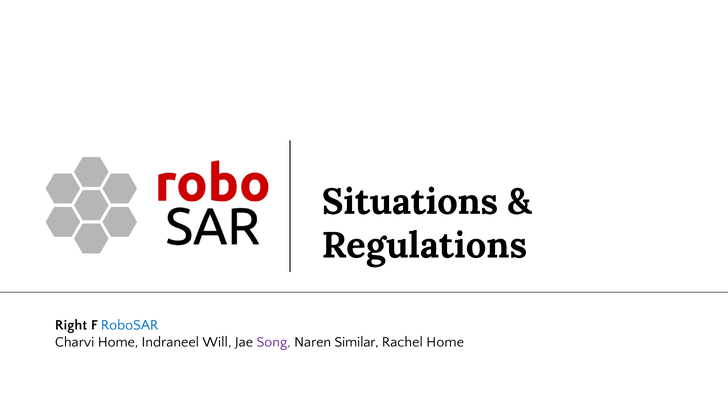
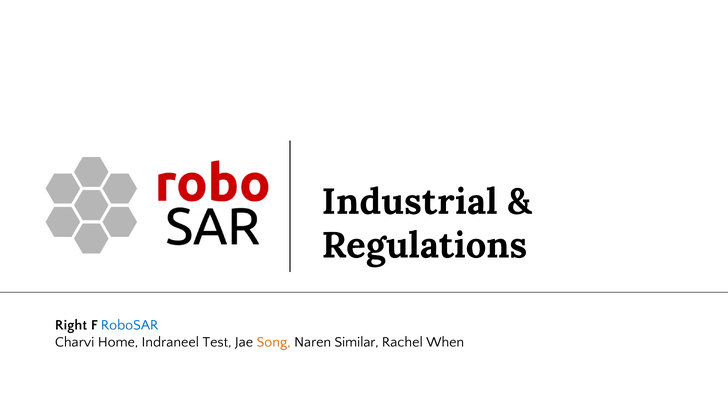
Situations: Situations -> Industrial (410, 202)
Will: Will -> Test (217, 342)
Song colour: purple -> orange (274, 342)
Rachel Home: Home -> When (445, 342)
